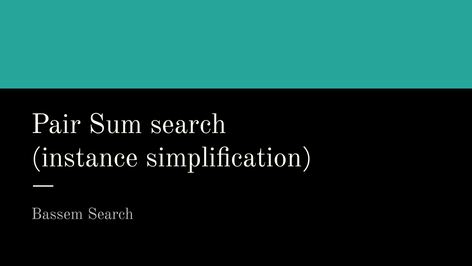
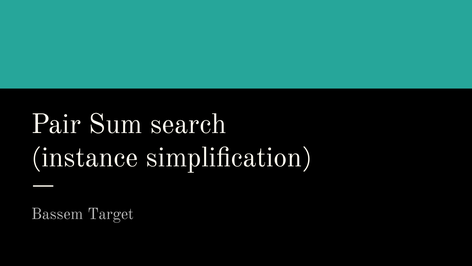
Bassem Search: Search -> Target (111, 214)
